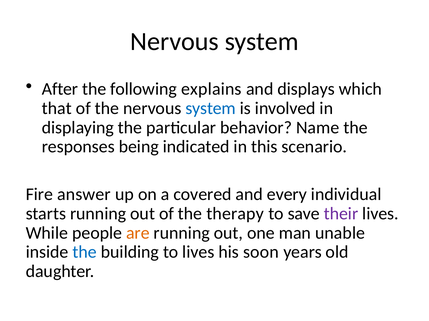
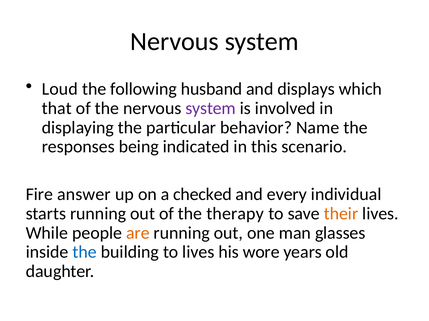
After: After -> Loud (60, 89)
explains: explains -> husband (212, 89)
system colour: blue -> purple (211, 108)
covered: covered -> checked (203, 195)
their colour: purple -> orange (341, 214)
unable: unable -> glasses (340, 233)
soon: soon -> wore (261, 253)
